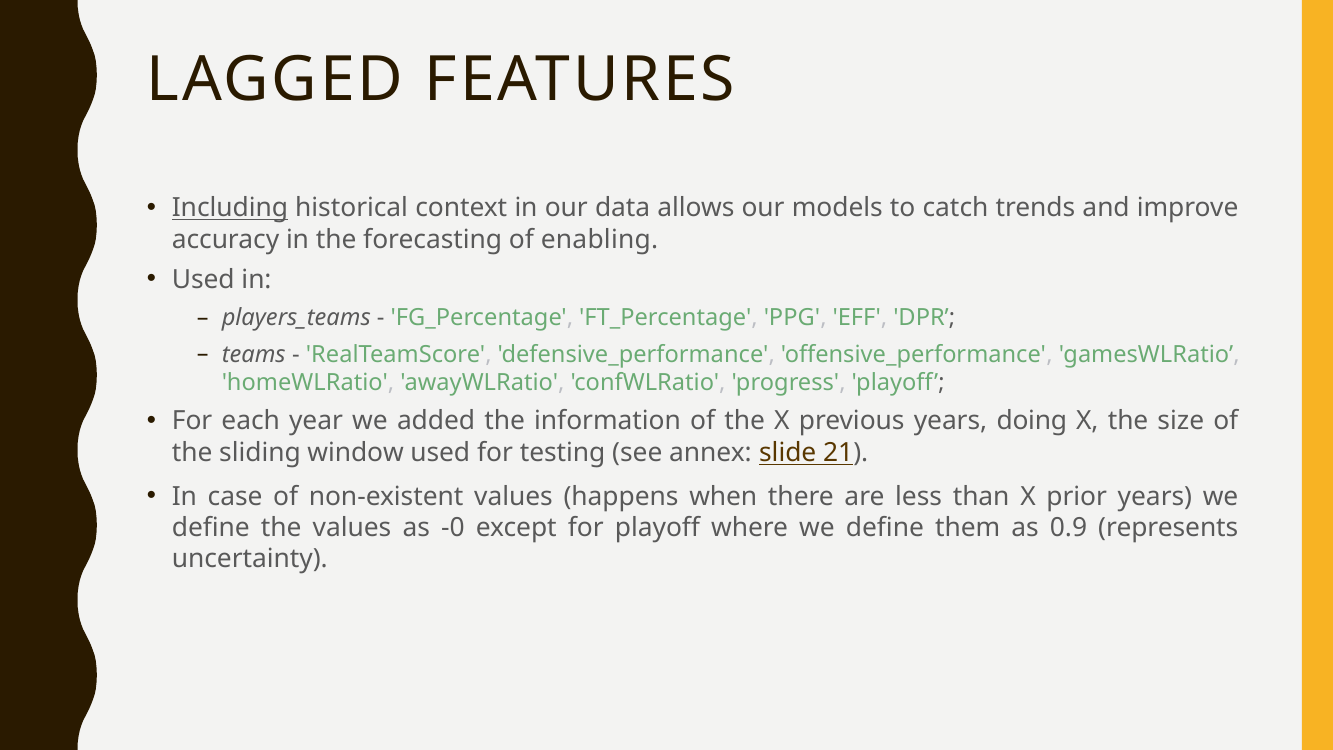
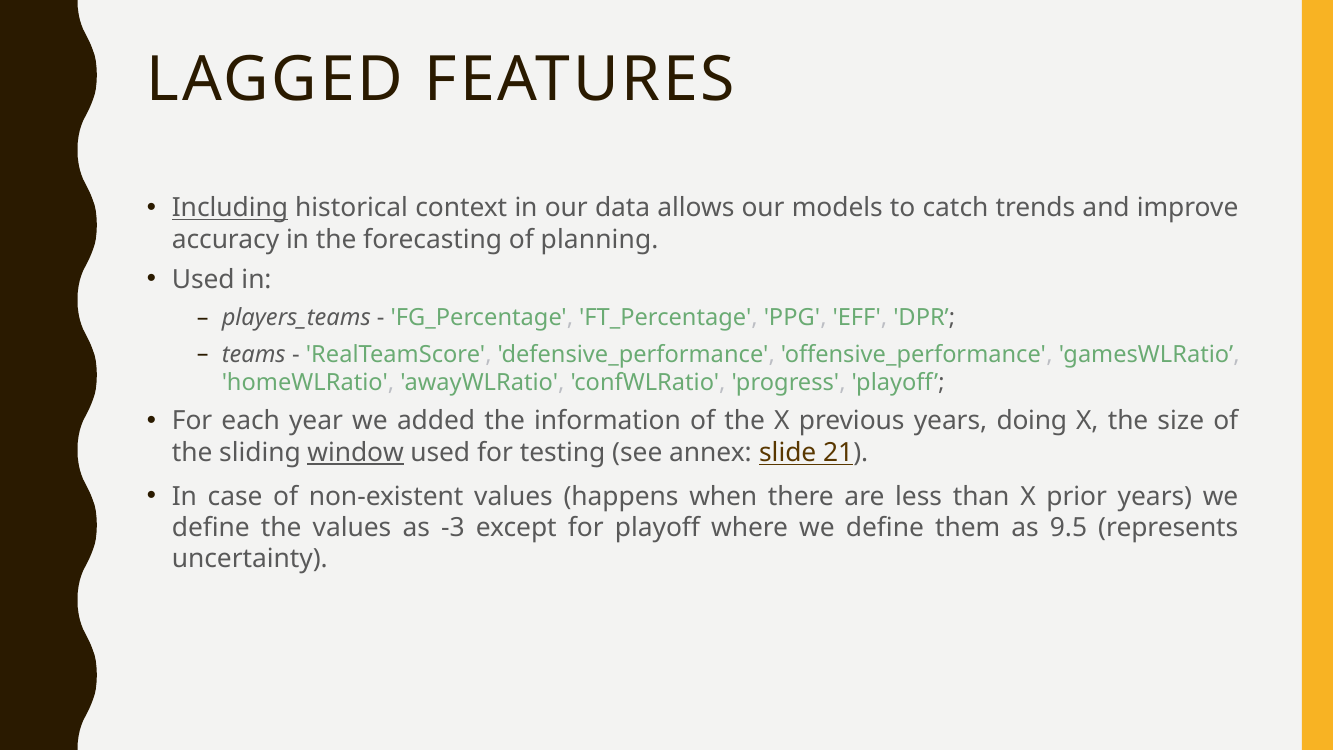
enabling: enabling -> planning (600, 239)
window underline: none -> present (356, 452)
-0: -0 -> -3 (453, 528)
0.9: 0.9 -> 9.5 (1069, 528)
